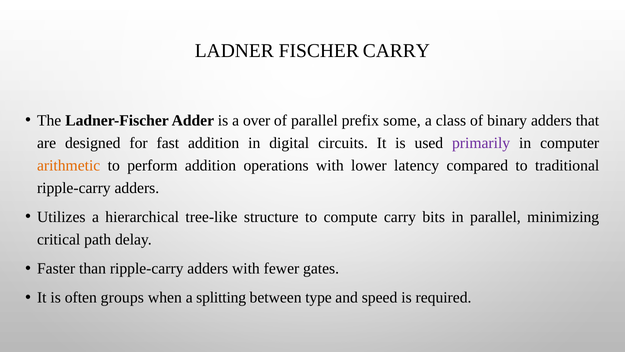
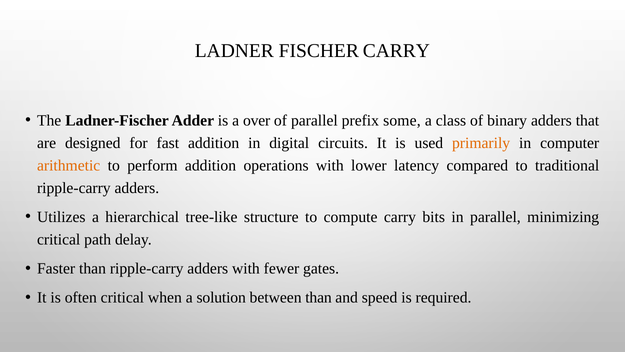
primarily colour: purple -> orange (481, 143)
often groups: groups -> critical (122, 297)
splitting: splitting -> solution (221, 297)
between type: type -> than (319, 297)
